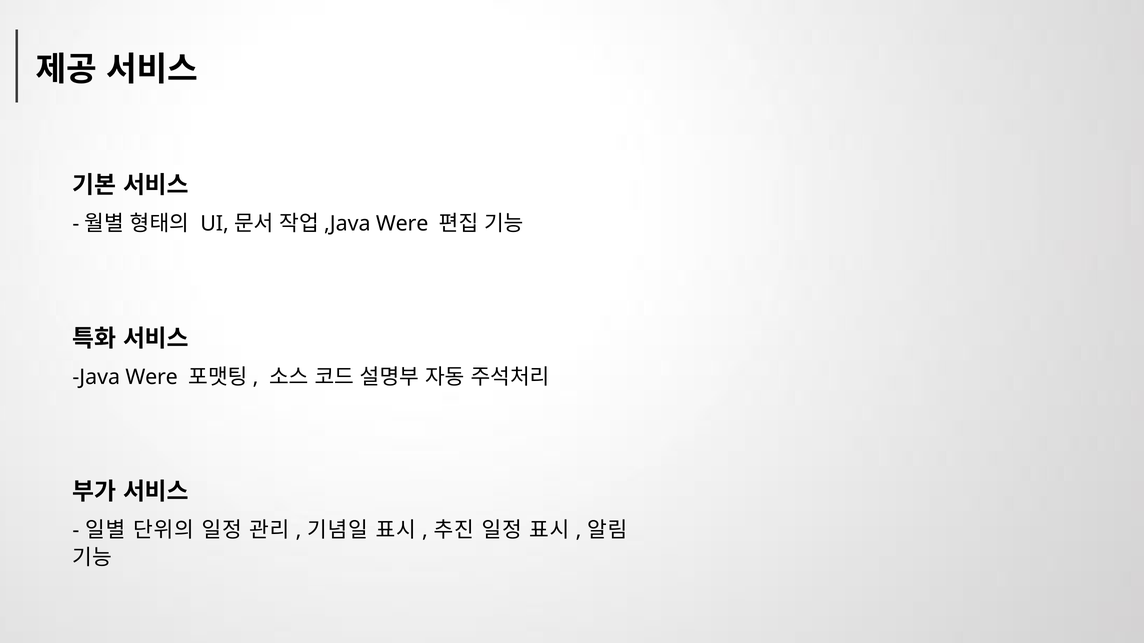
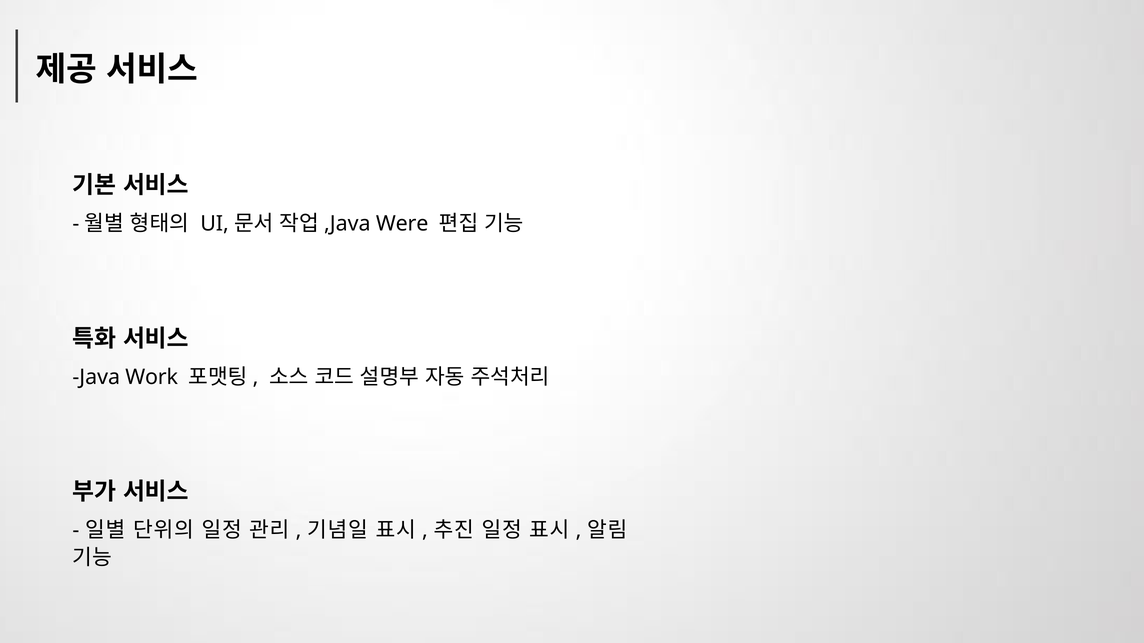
Java Were: Were -> Work (152, 377)
